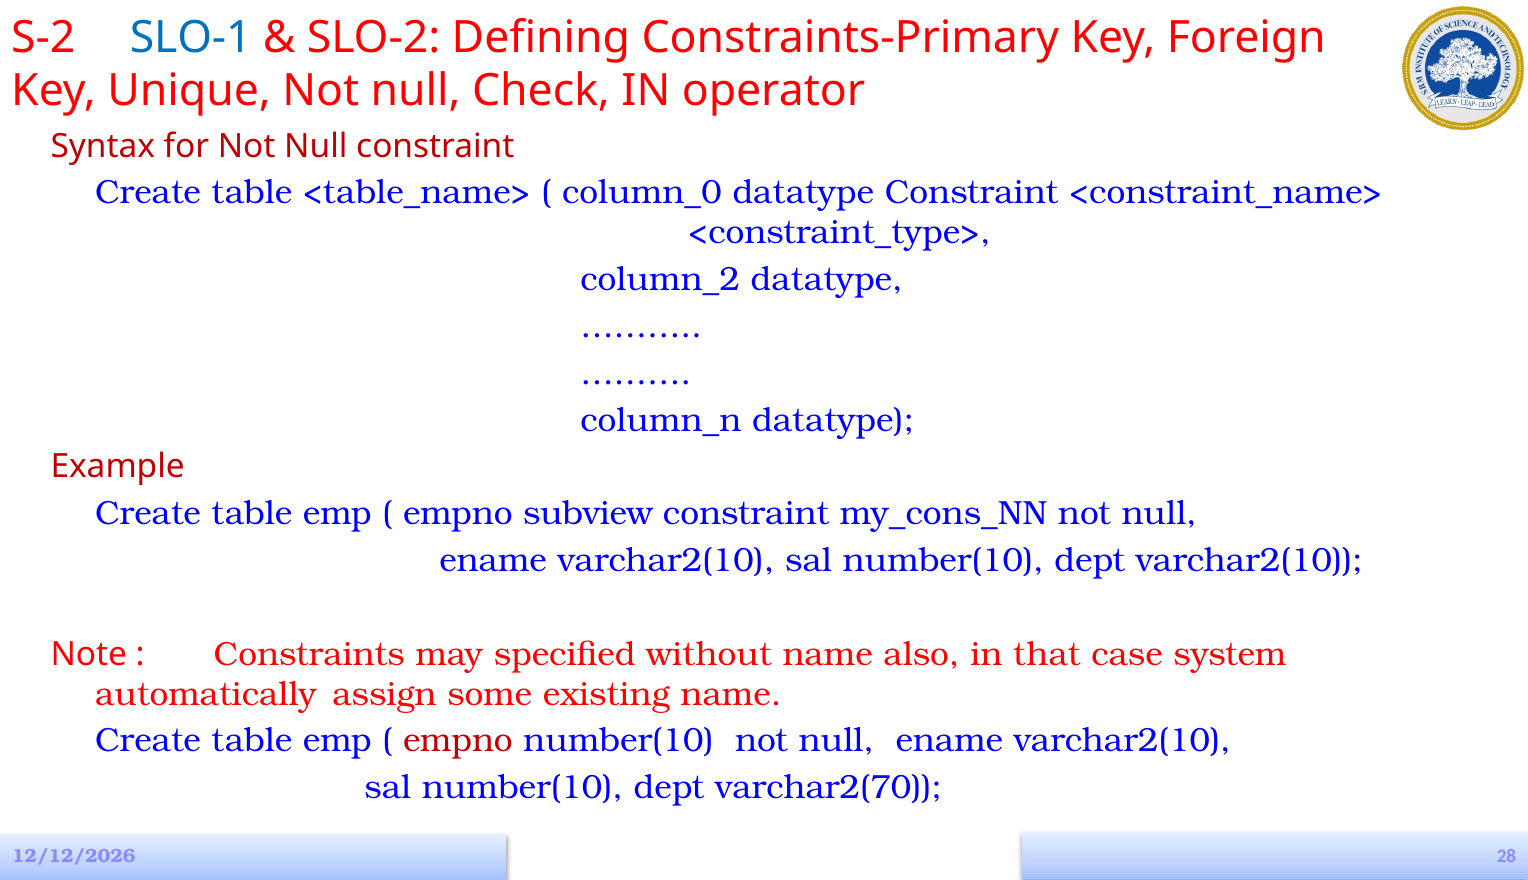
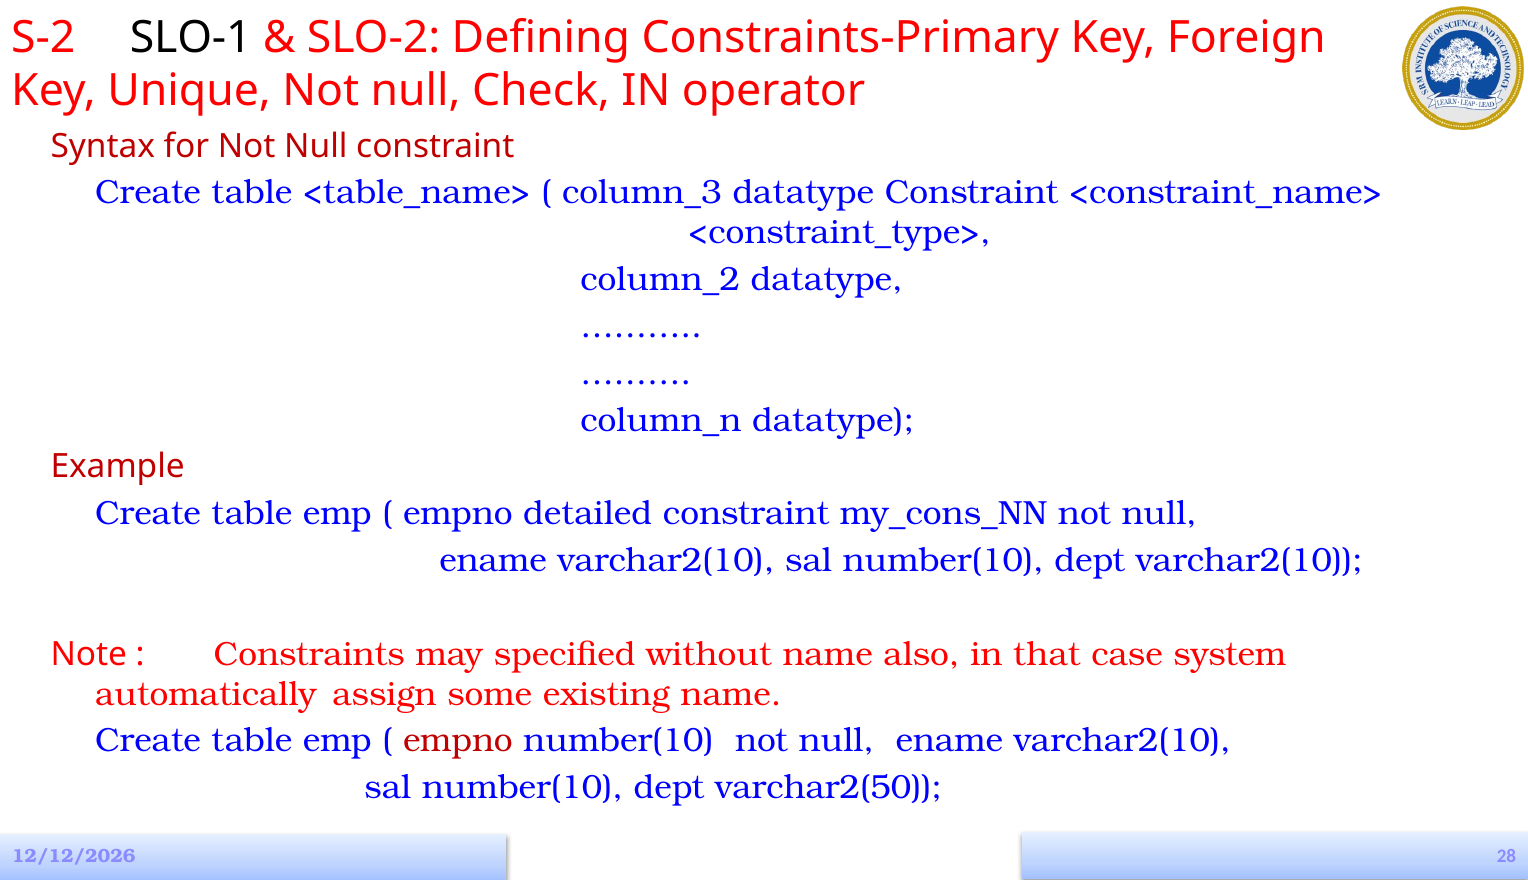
SLO-1 colour: blue -> black (191, 38)
column_0: column_0 -> column_3 (642, 193)
subview: subview -> detailed (588, 514)
varchar2(70: varchar2(70 -> varchar2(50 (828, 788)
